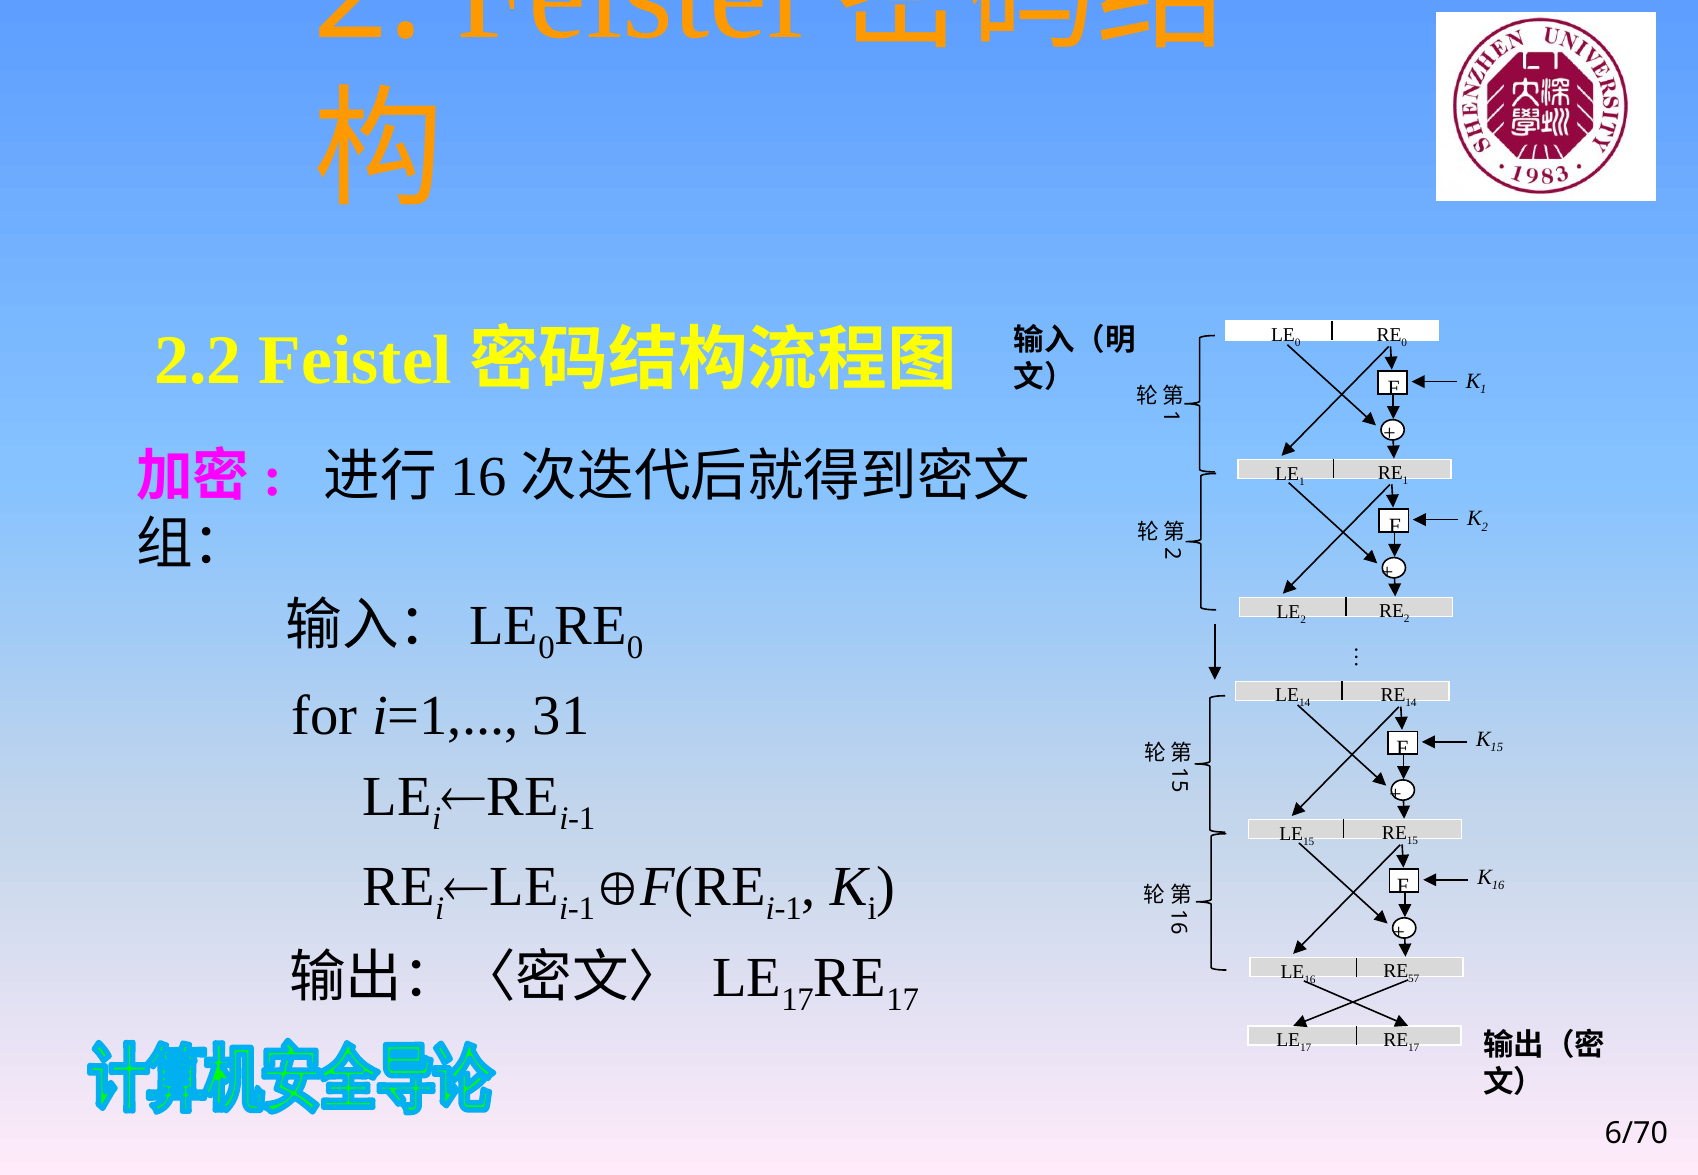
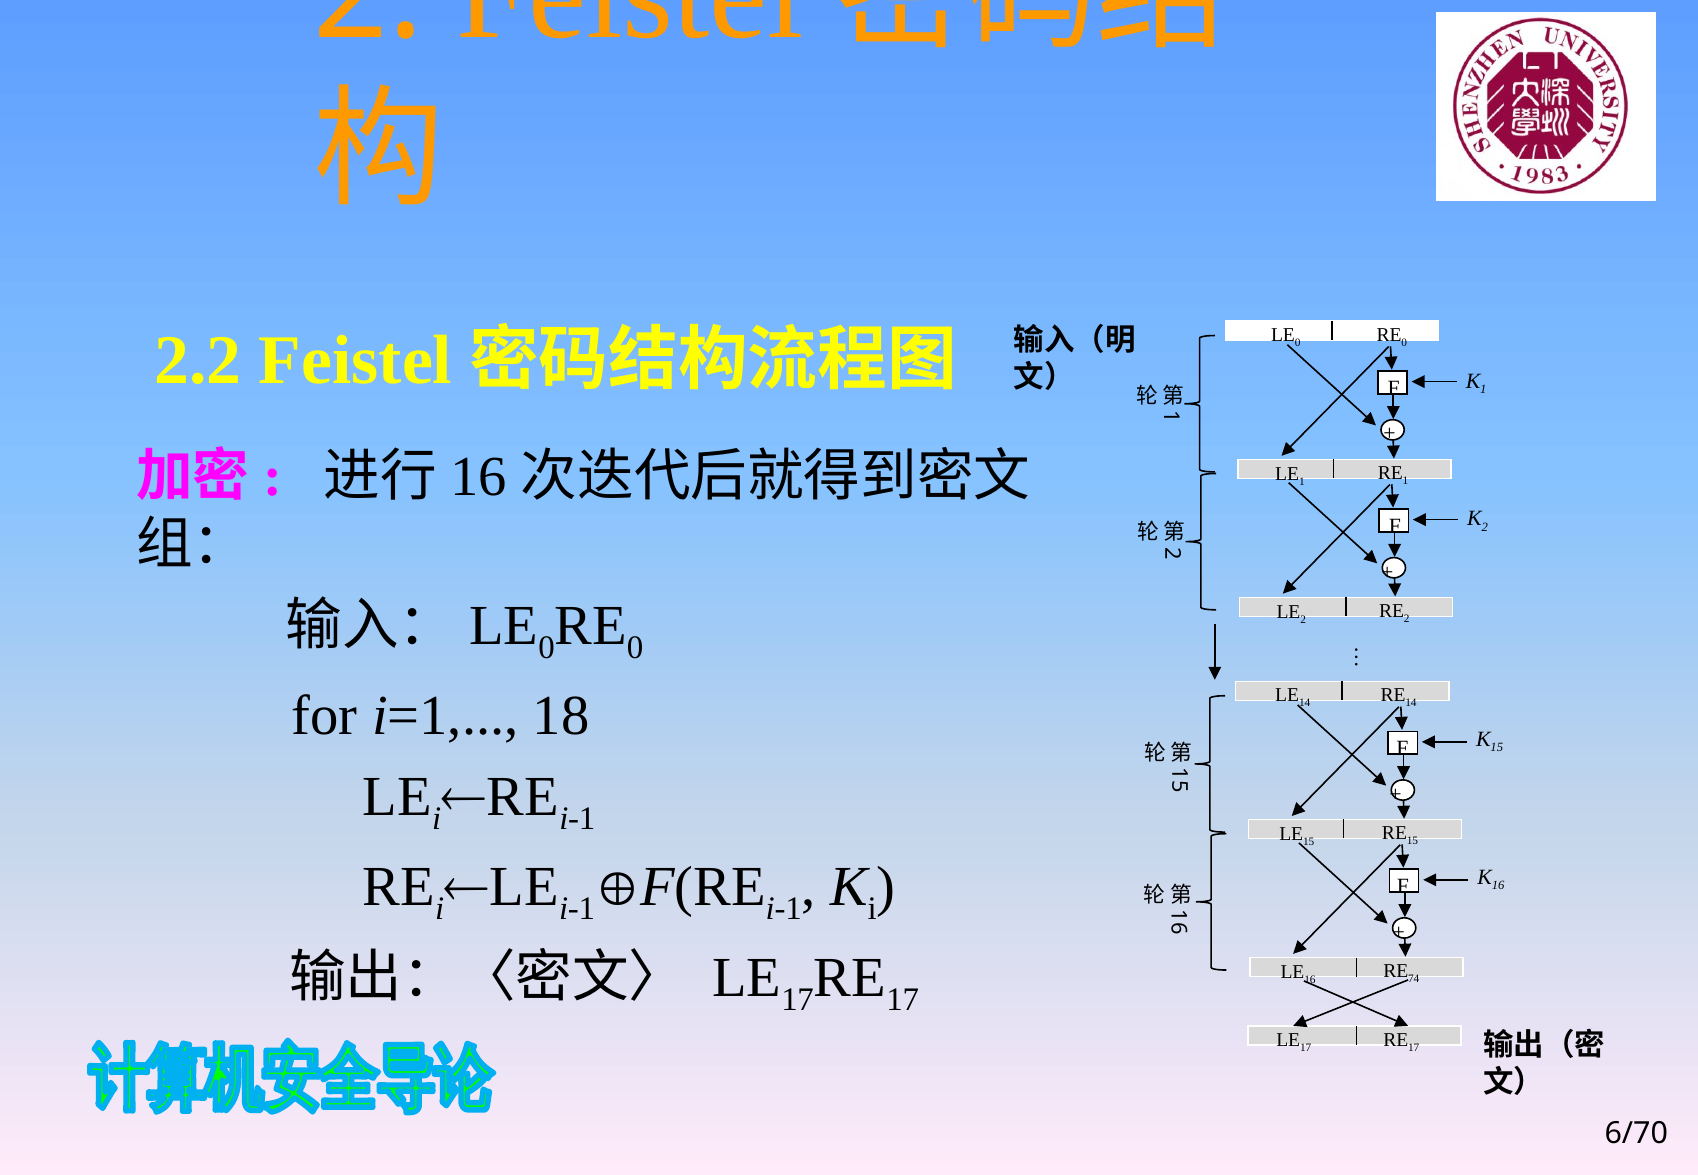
31: 31 -> 18 (561, 716)
57: 57 -> 74 (1414, 979)
